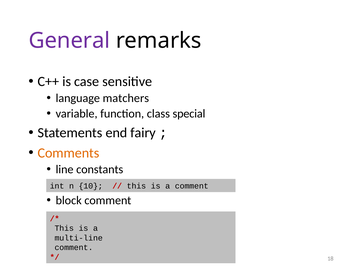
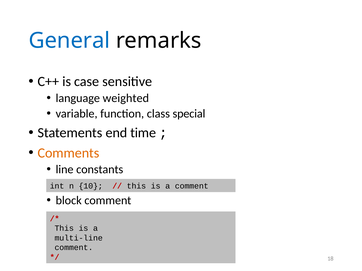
General colour: purple -> blue (69, 41)
matchers: matchers -> weighted (126, 98)
fairy: fairy -> time (143, 133)
